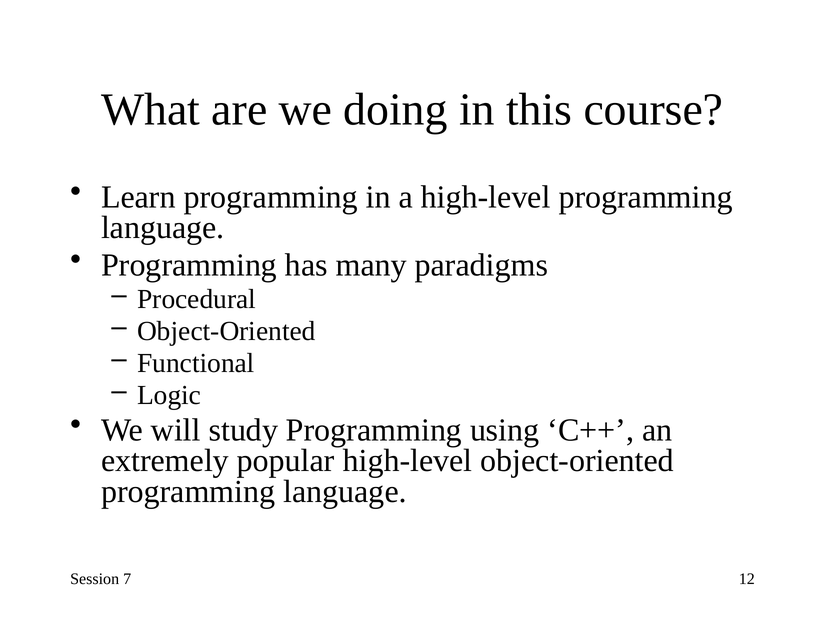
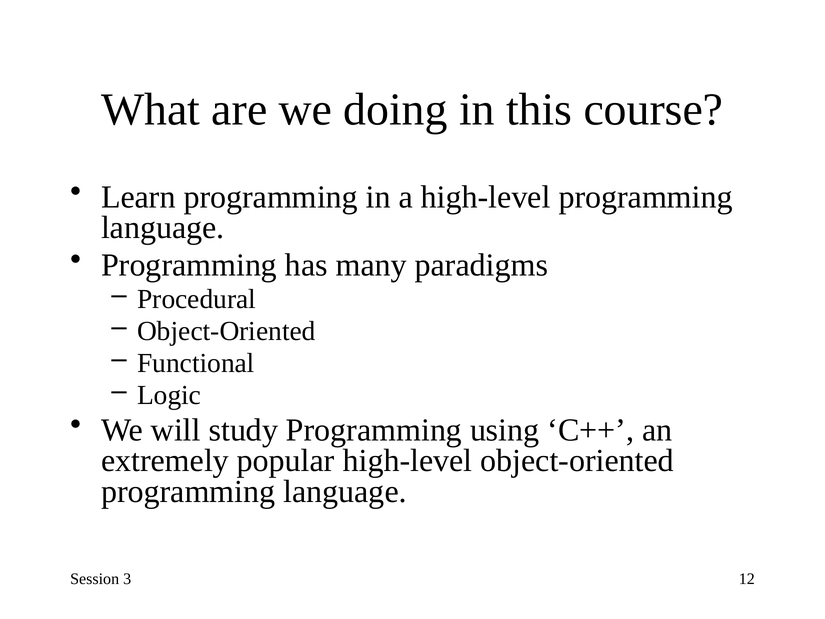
7: 7 -> 3 (127, 579)
